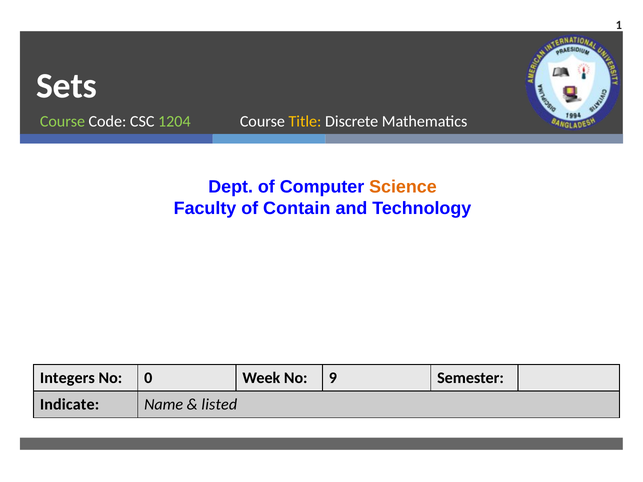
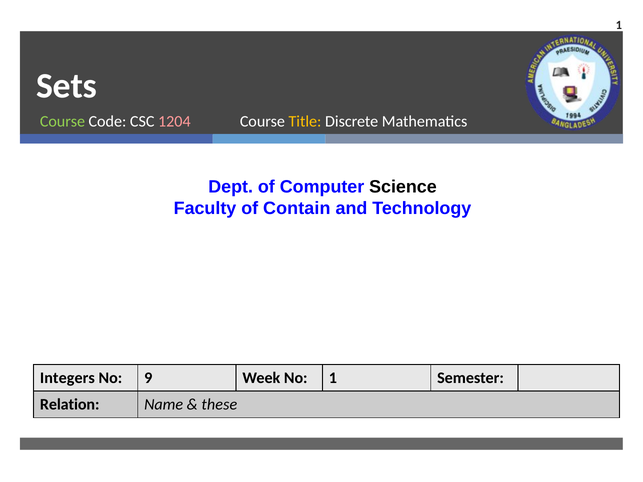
1204 colour: light green -> pink (174, 122)
Science colour: orange -> black (403, 187)
0: 0 -> 9 (148, 378)
No 9: 9 -> 1 (333, 378)
Indicate: Indicate -> Relation (70, 405)
listed: listed -> these (219, 405)
